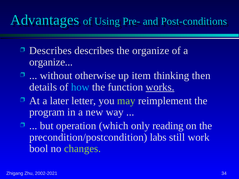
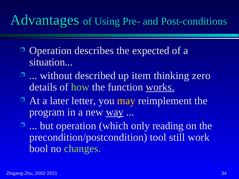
Describes: Describes -> Operation (50, 51)
the organize: organize -> expected (151, 51)
organize: organize -> situation (51, 62)
otherwise: otherwise -> described (95, 76)
then: then -> zero (201, 76)
how colour: light blue -> light green (80, 87)
may colour: light green -> yellow (126, 101)
way underline: none -> present (115, 112)
labs: labs -> tool (158, 137)
